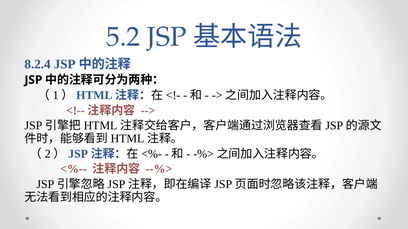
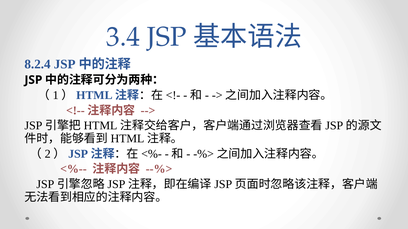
5.2: 5.2 -> 3.4 (123, 37)
